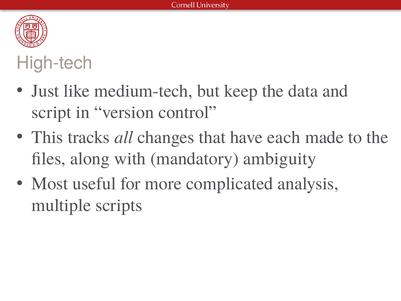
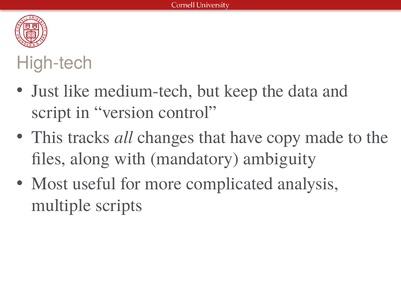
each: each -> copy (284, 137)
